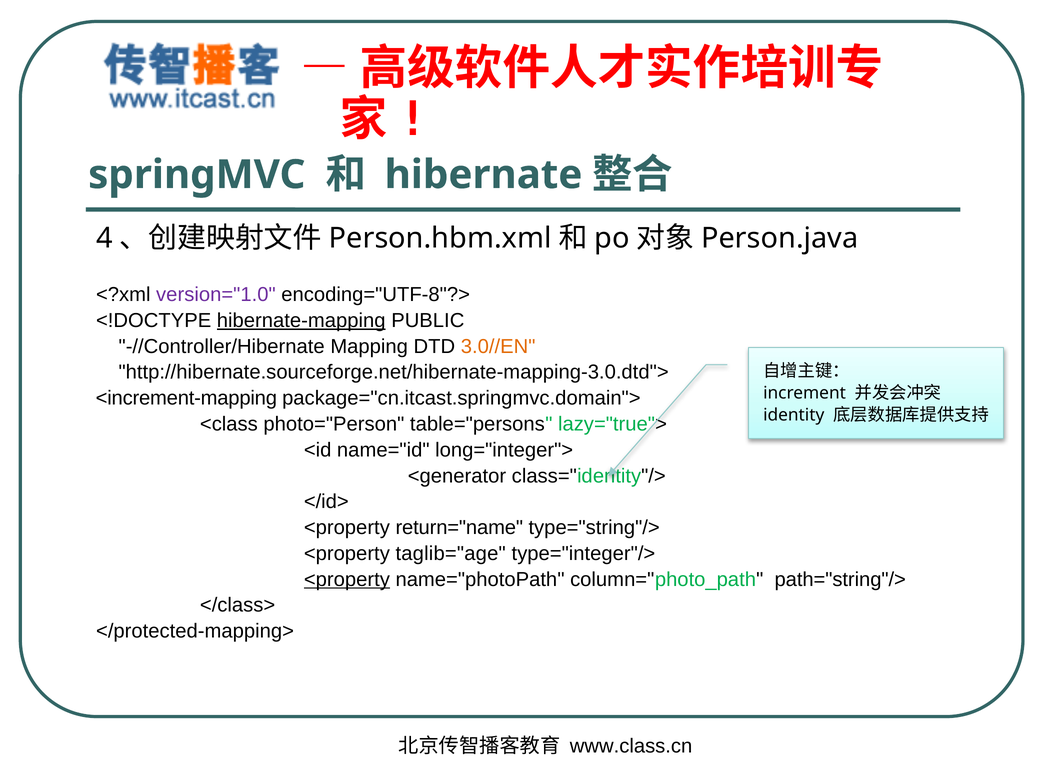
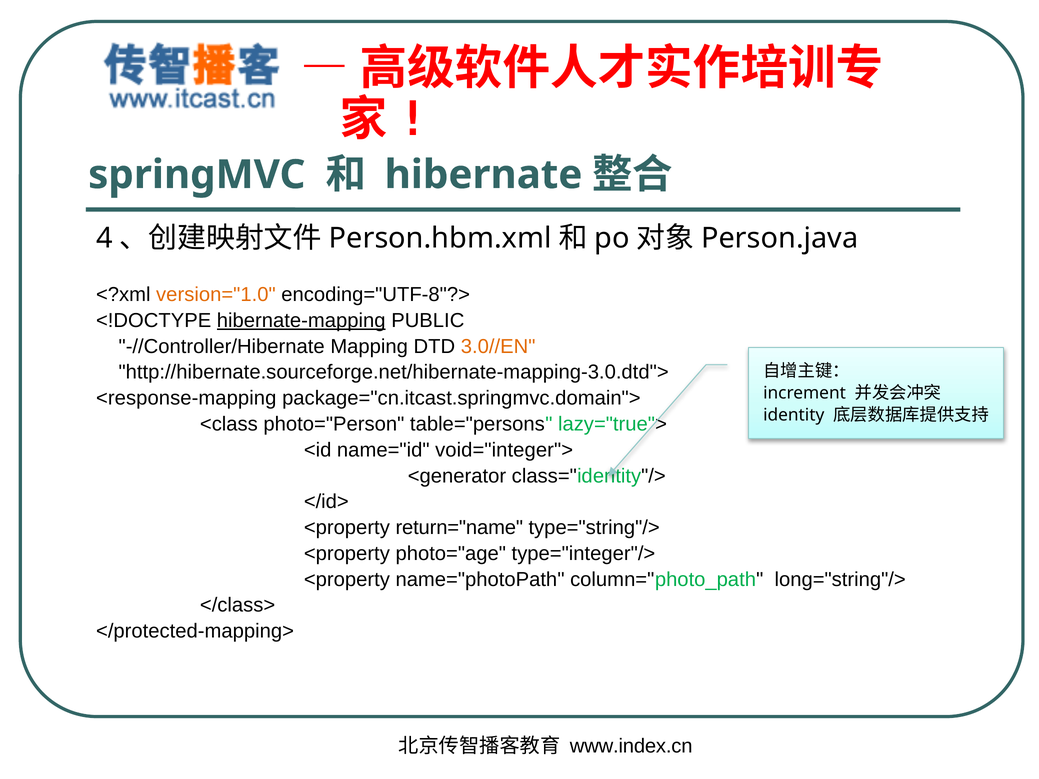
version="1.0 colour: purple -> orange (216, 295)
<increment-mapping: <increment-mapping -> <response-mapping (186, 398)
long="integer">: long="integer"> -> void="integer"> (504, 450)
taglib="age: taglib="age -> photo="age (451, 554)
<property underline: present -> none (347, 580)
path="string"/>: path="string"/> -> long="string"/> (840, 580)
www.class.cn: www.class.cn -> www.index.cn (631, 746)
